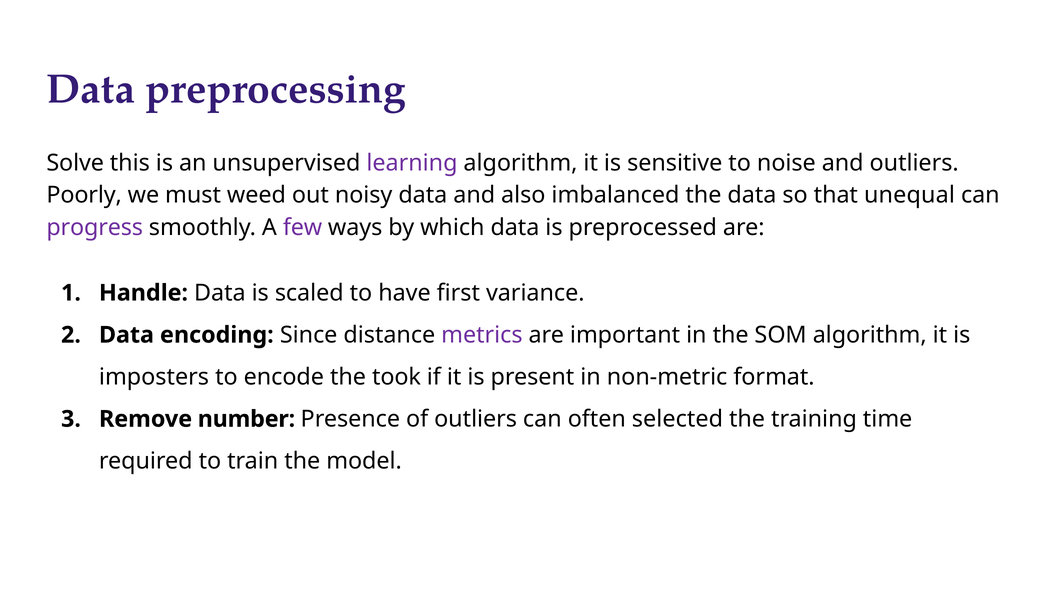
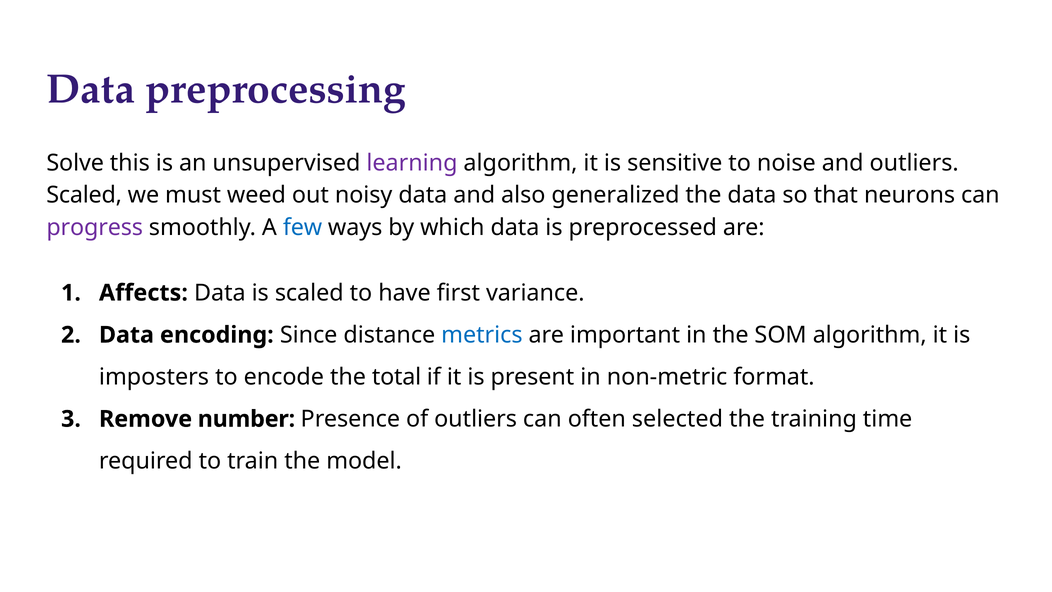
Poorly: Poorly -> Scaled (84, 195)
imbalanced: imbalanced -> generalized (616, 195)
unequal: unequal -> neurons (910, 195)
few colour: purple -> blue (303, 227)
Handle: Handle -> Affects (143, 293)
metrics colour: purple -> blue (482, 335)
took: took -> total (397, 377)
